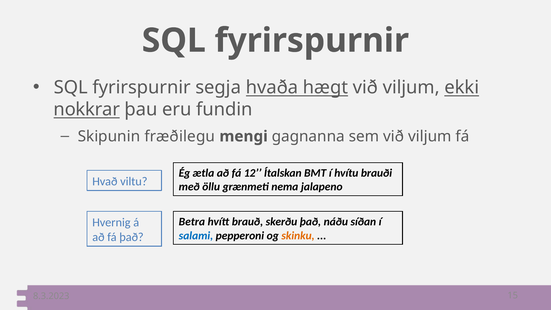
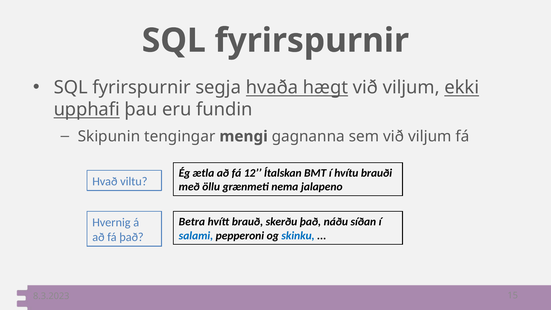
nokkrar: nokkrar -> upphafi (87, 109)
fræðilegu: fræðilegu -> tengingar (180, 136)
skinku colour: orange -> blue (298, 236)
